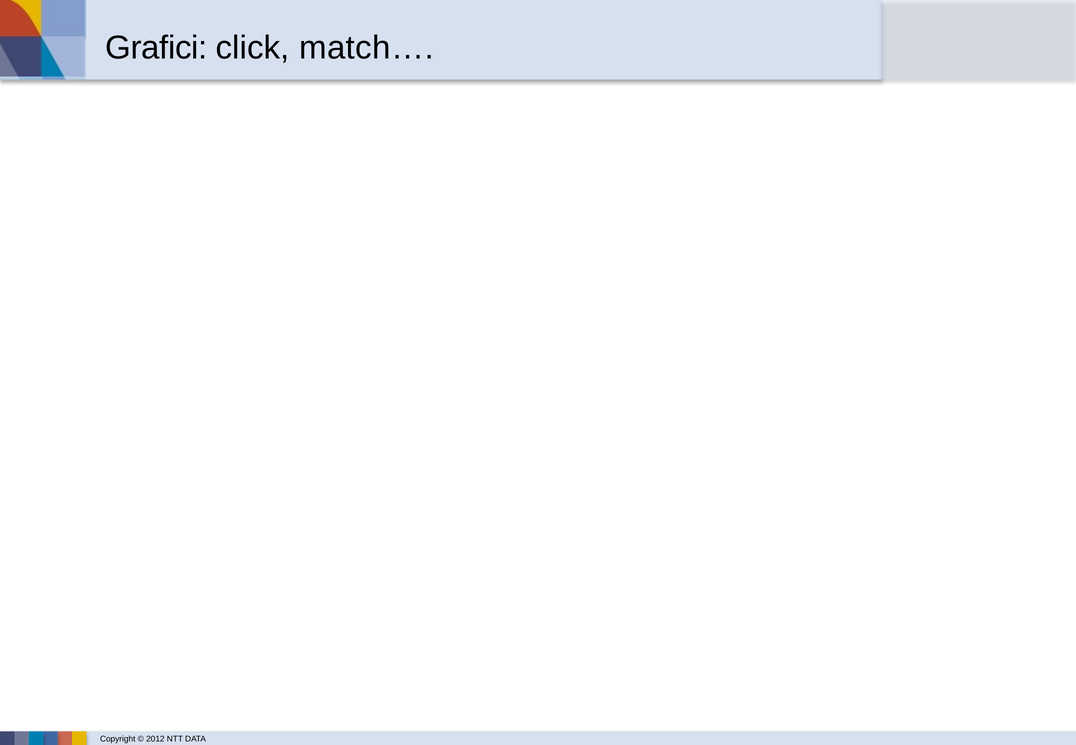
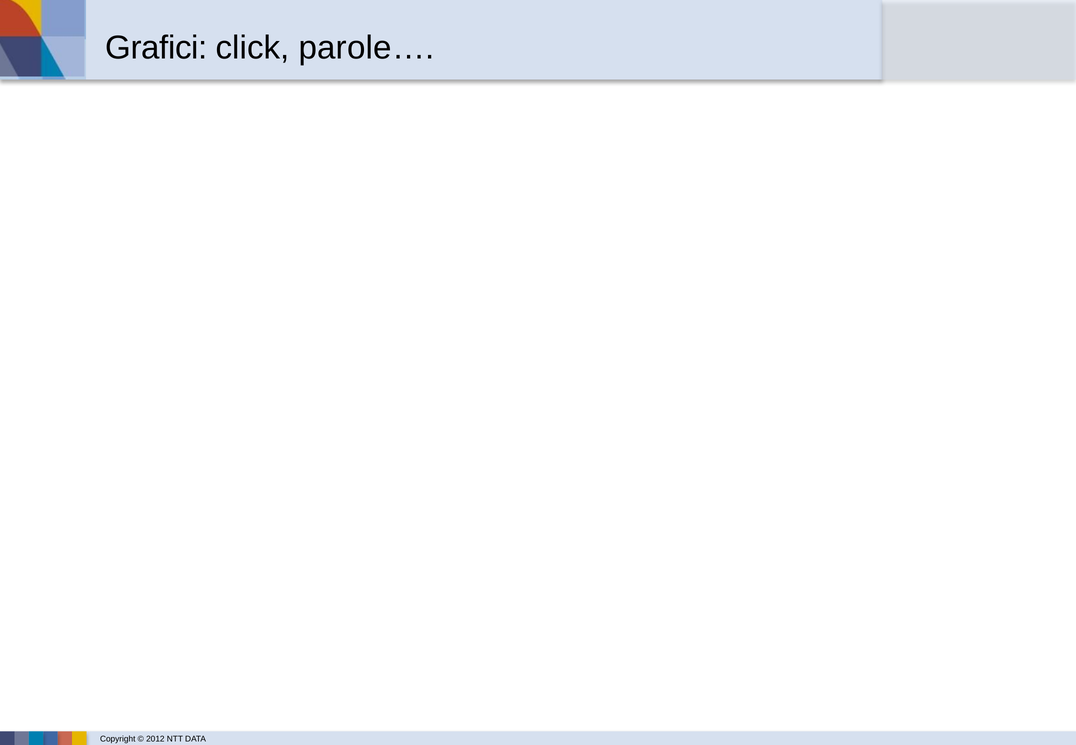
match…: match… -> parole… (367, 48)
